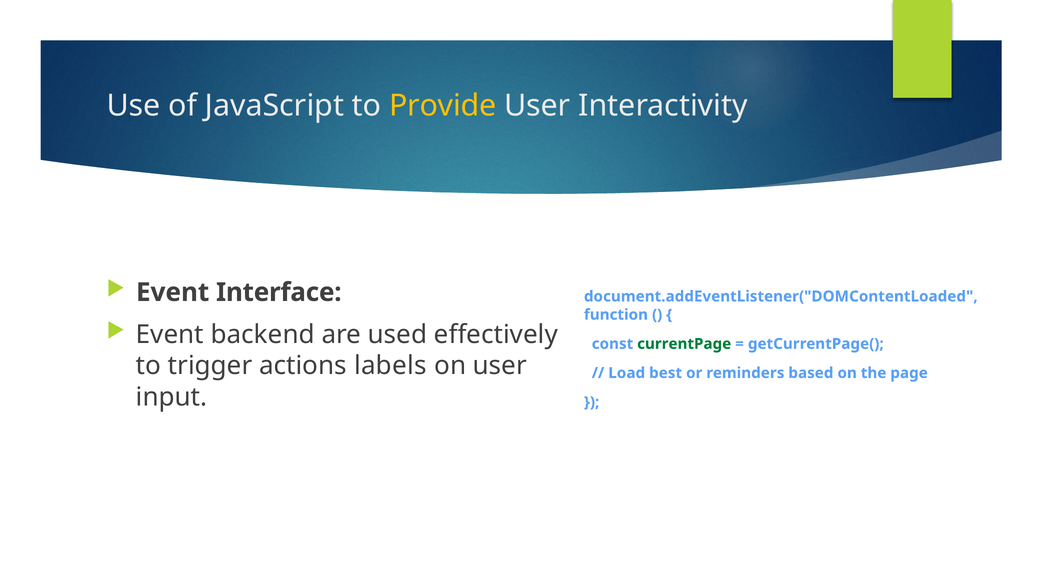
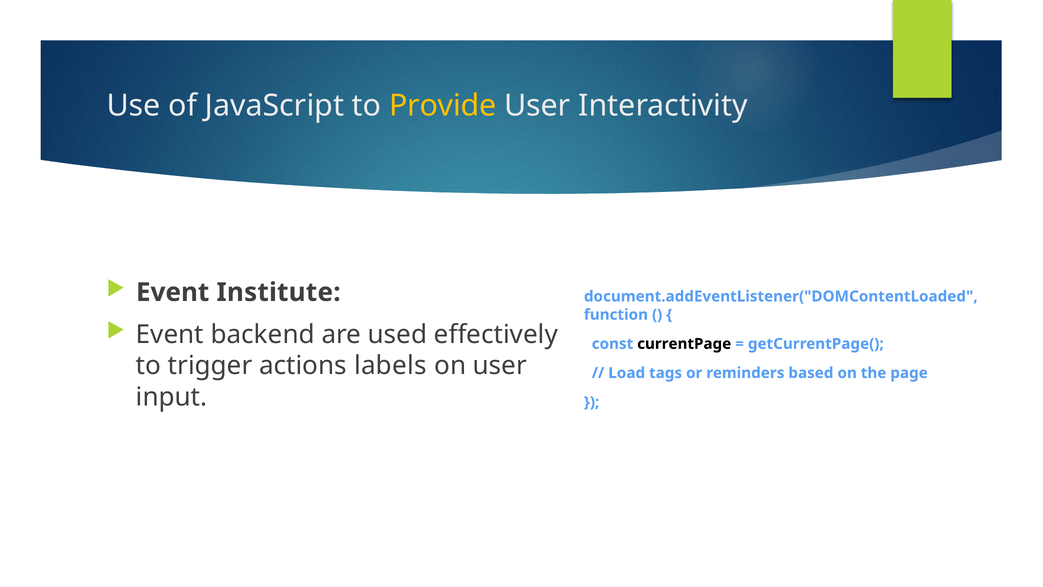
Interface: Interface -> Institute (279, 292)
currentPage colour: green -> black (684, 344)
best: best -> tags (666, 373)
